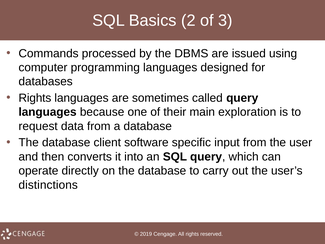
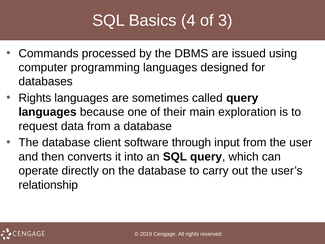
2: 2 -> 4 (188, 21)
specific: specific -> through (191, 142)
distinctions: distinctions -> relationship (48, 185)
